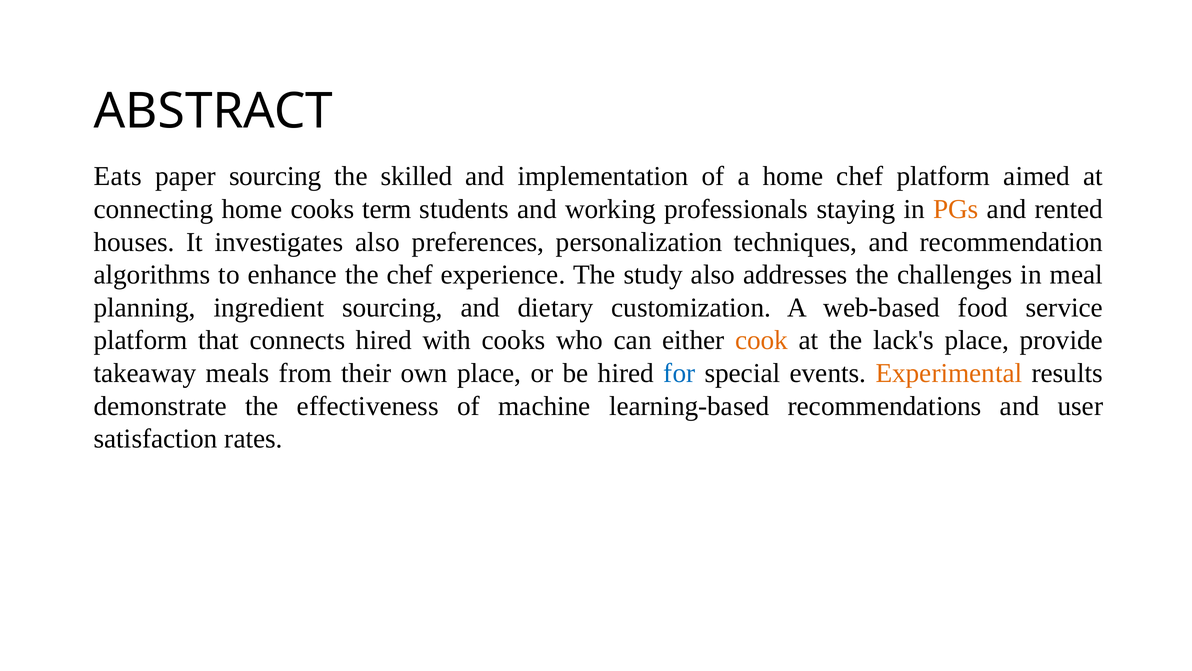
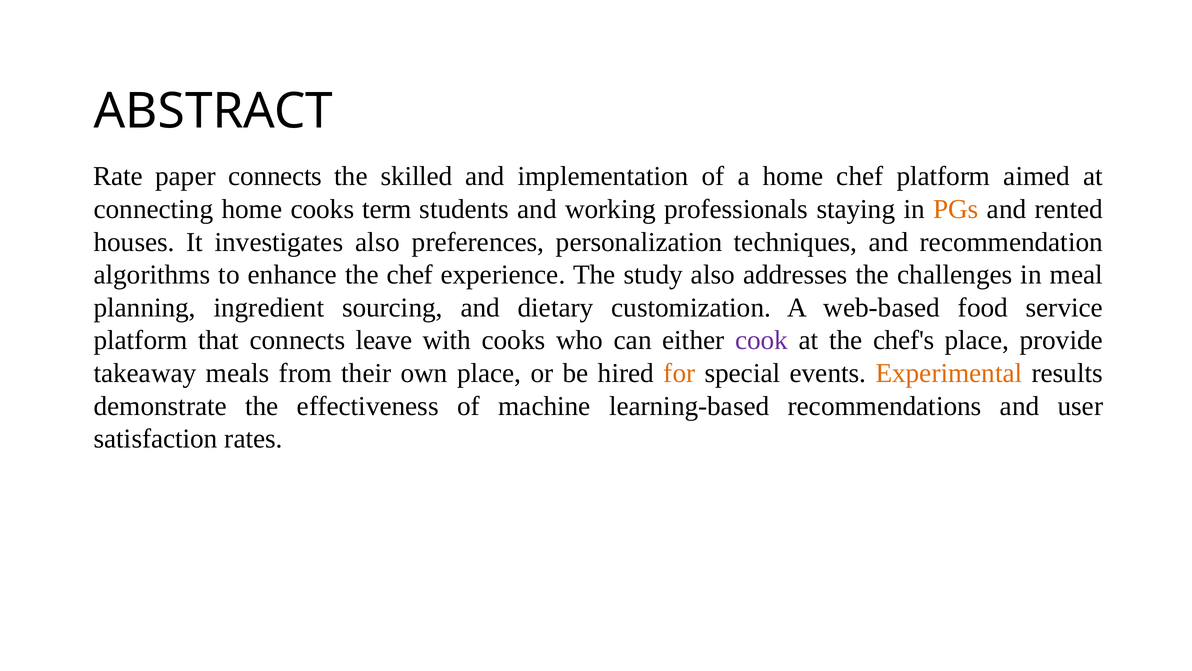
Eats: Eats -> Rate (118, 176)
paper sourcing: sourcing -> connects (275, 176)
connects hired: hired -> leave (384, 340)
cook colour: orange -> purple (762, 340)
lack's: lack's -> chef's (904, 340)
for colour: blue -> orange (679, 373)
